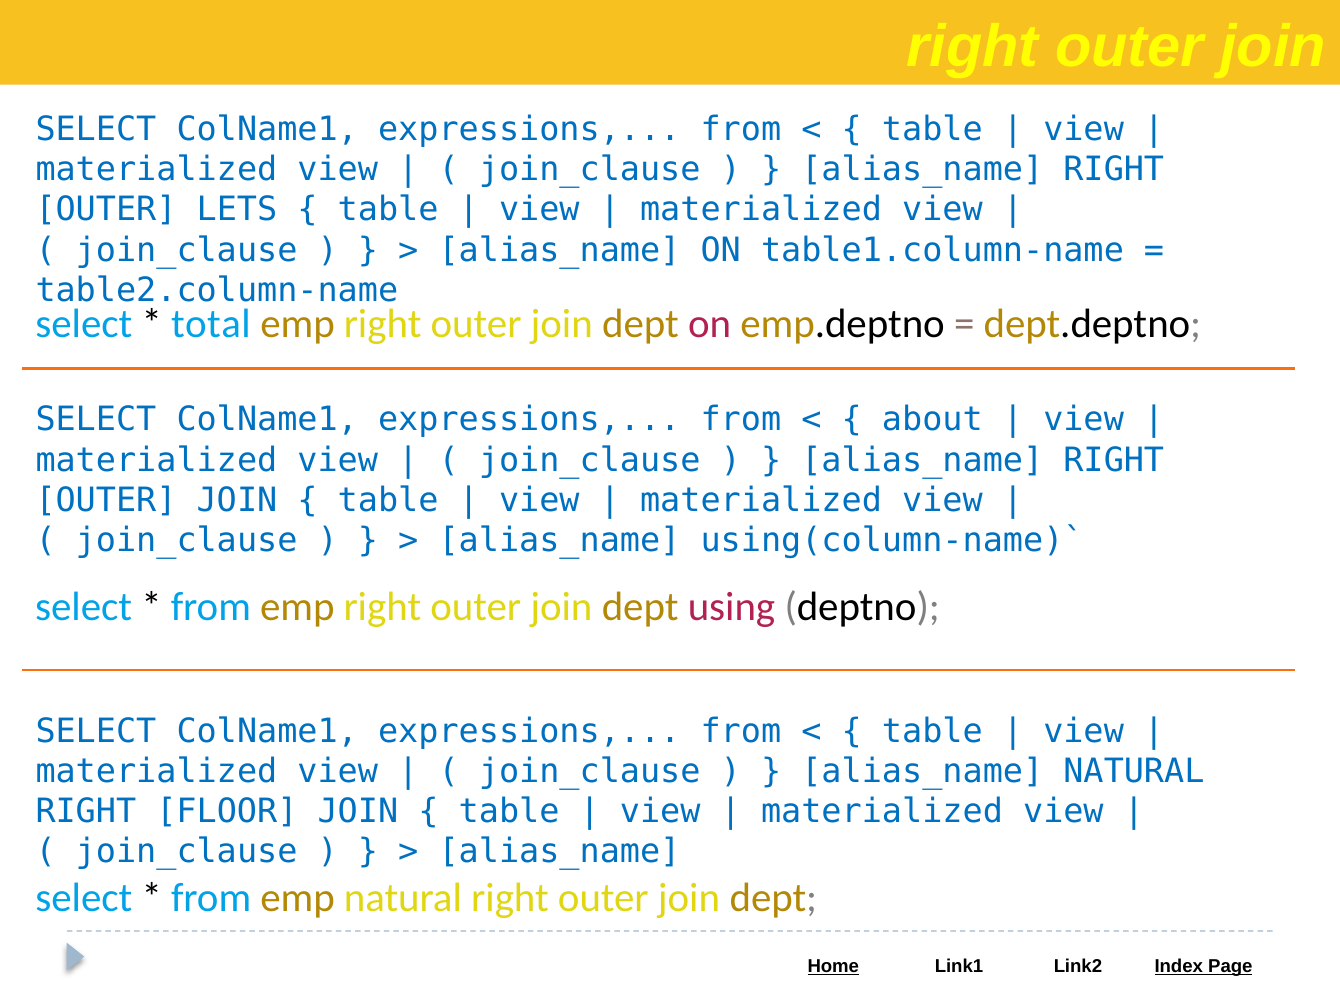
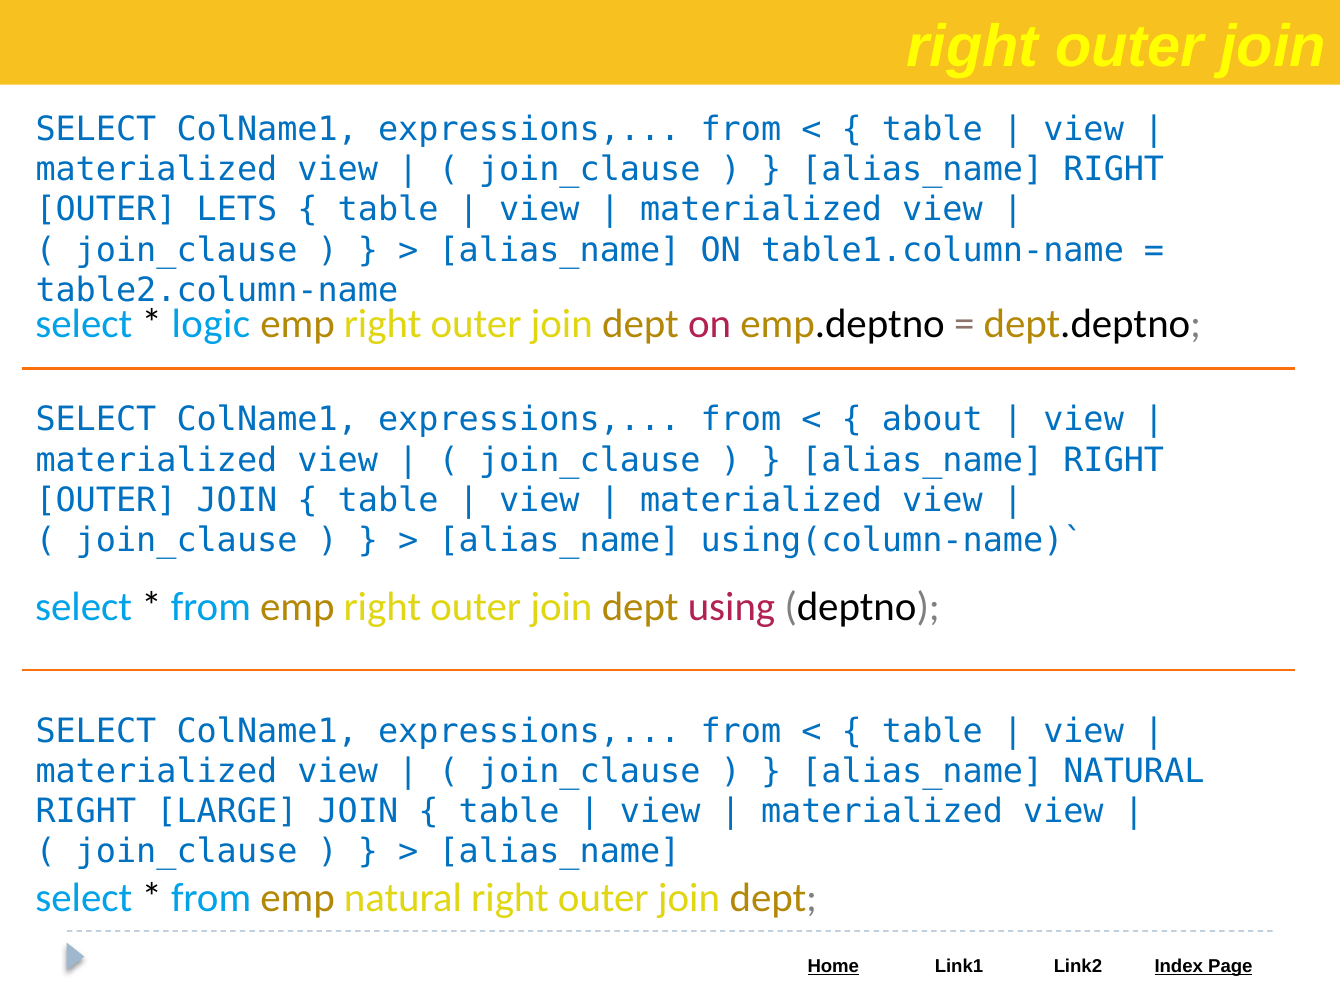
total: total -> logic (211, 324)
FLOOR: FLOOR -> LARGE (227, 812)
